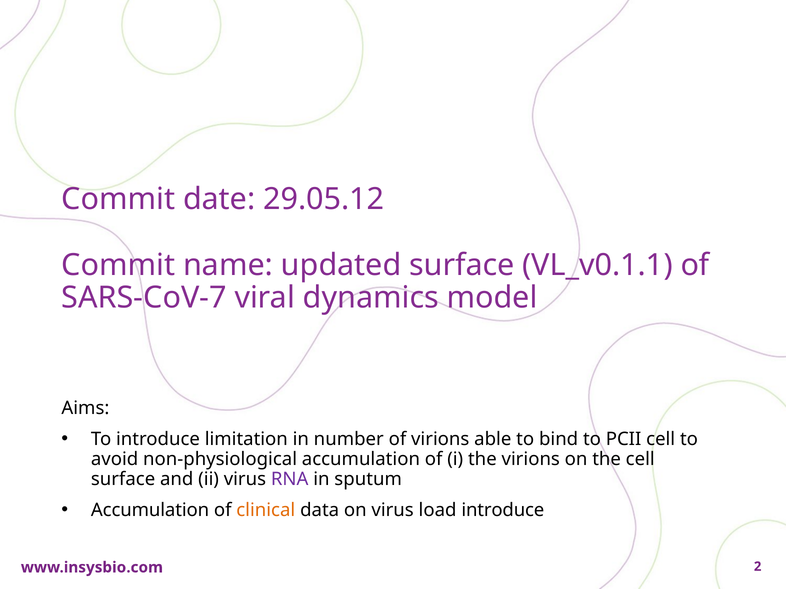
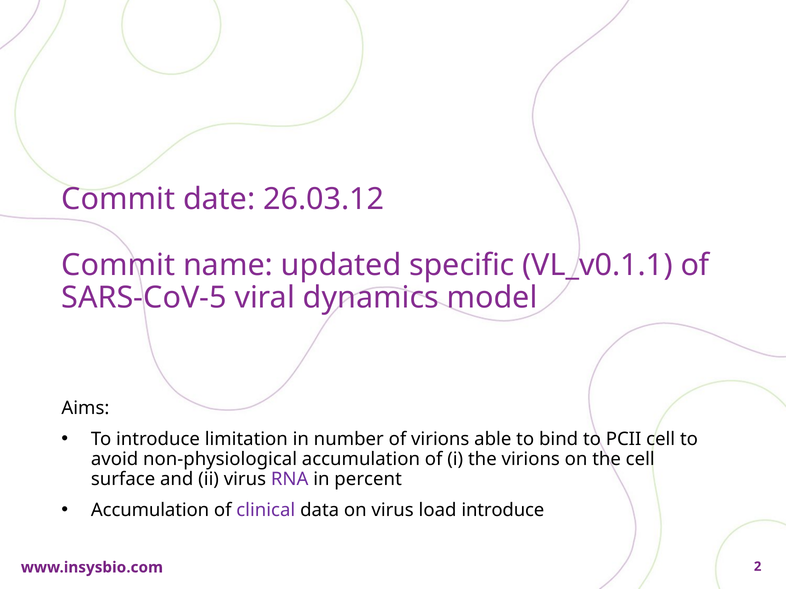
29.05.12: 29.05.12 -> 26.03.12 (324, 199)
updated surface: surface -> specific (462, 265)
SARS-CoV-7: SARS-CoV-7 -> SARS-CoV-5 (144, 298)
sputum: sputum -> percent (368, 479)
clinical colour: orange -> purple (266, 510)
